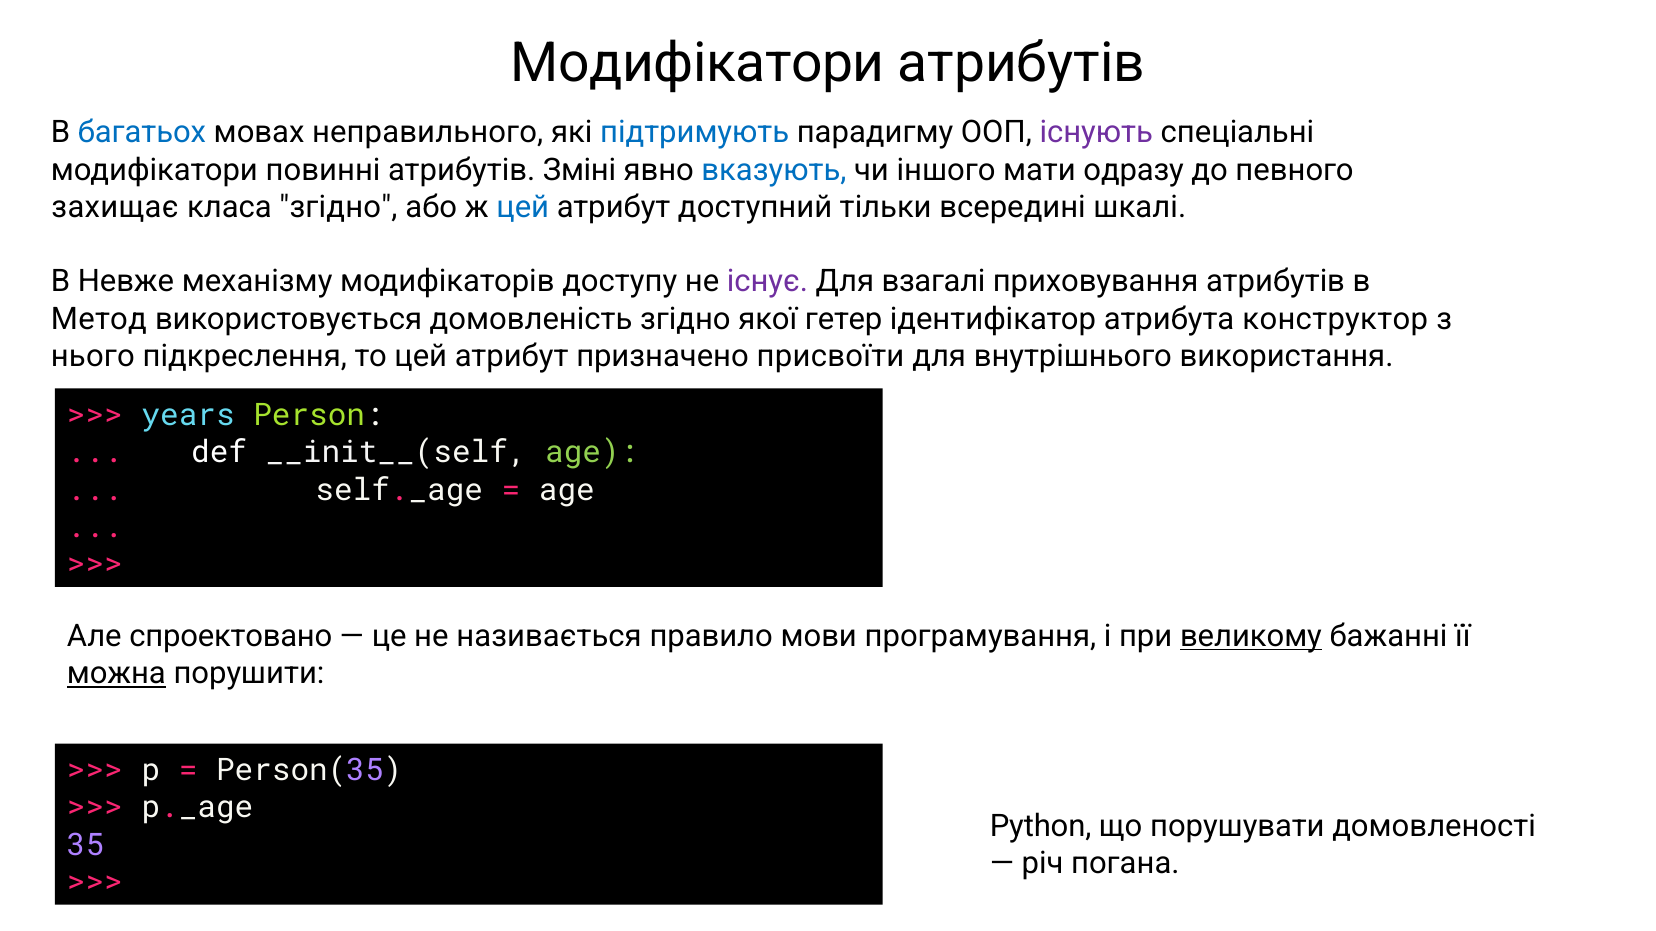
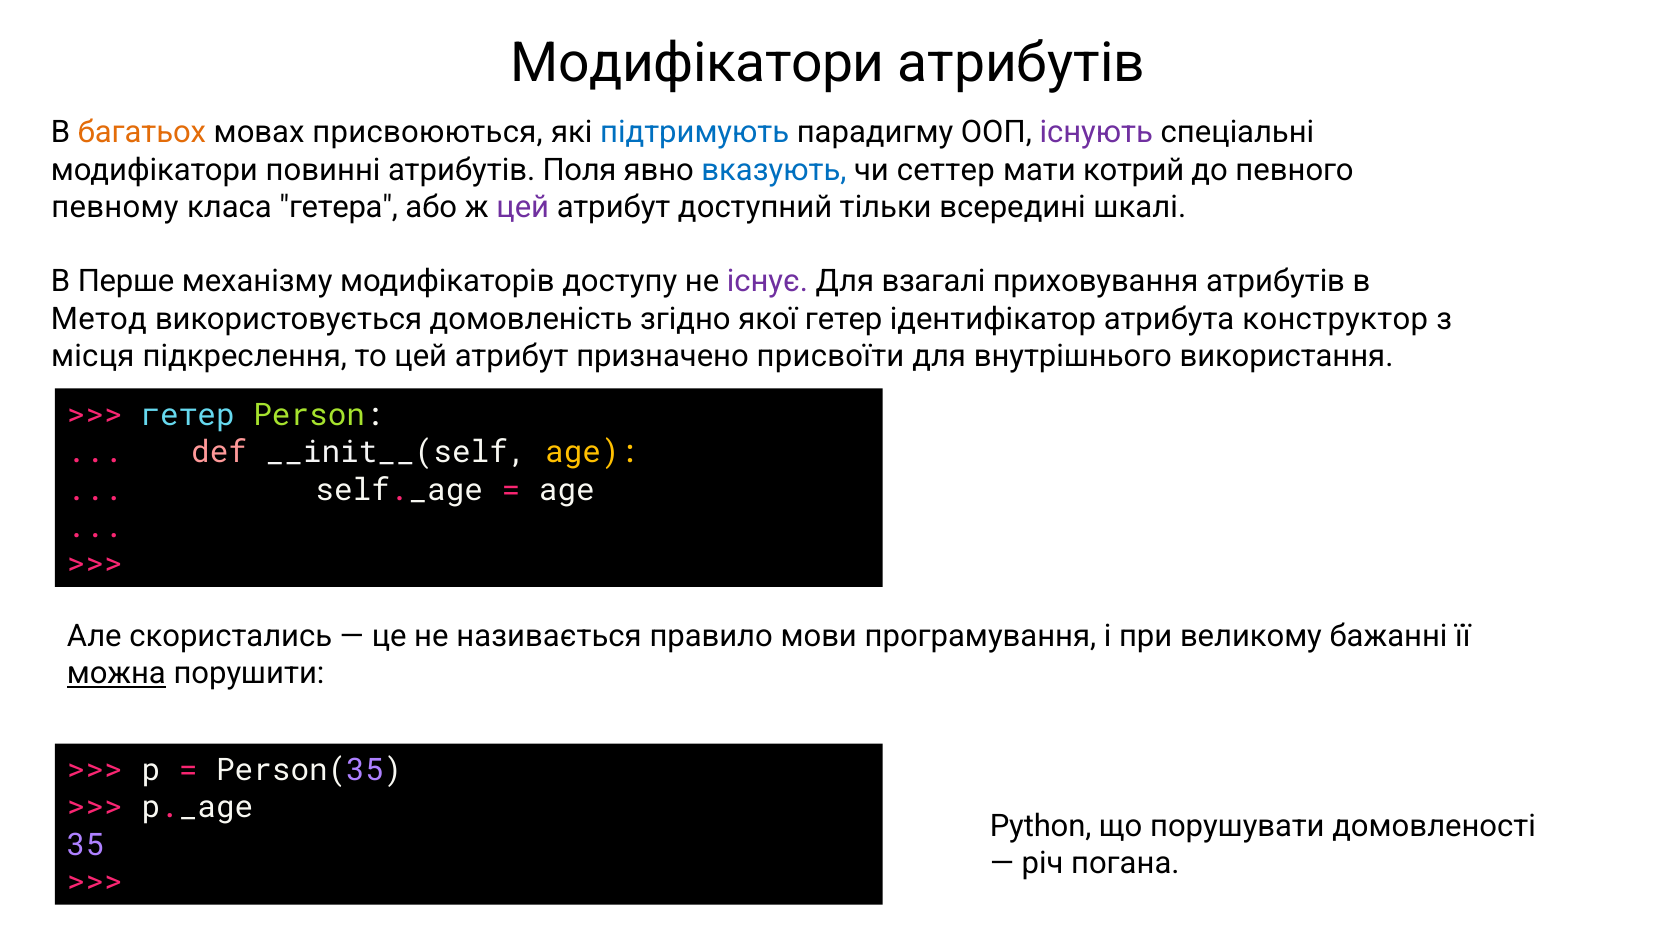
багатьох colour: blue -> orange (142, 133)
неправильного: неправильного -> присвоюються (428, 133)
Зміні: Зміні -> Поля (580, 170)
іншого: іншого -> сеттер (946, 170)
одразу: одразу -> котрий (1134, 170)
захищає: захищає -> певному (115, 207)
класа згідно: згідно -> гетера (339, 207)
цей colour: blue -> purple (523, 207)
Невже: Невже -> Перше (126, 282)
нього: нього -> місця (93, 356)
years: years -> гетер (188, 416)
def colour: white -> pink (219, 453)
age colour: light green -> yellow (592, 453)
спроектовано: спроектовано -> скористались (231, 636)
великому underline: present -> none (1251, 636)
